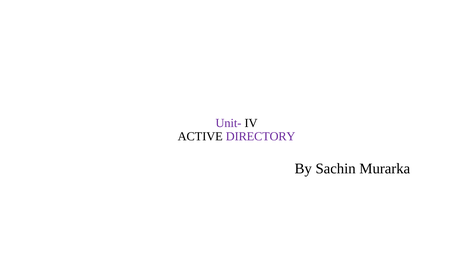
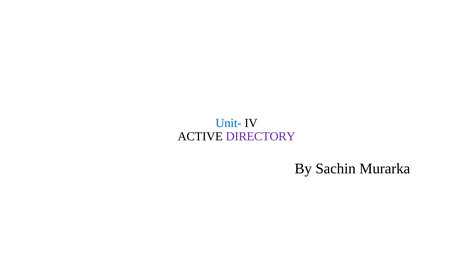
Unit- colour: purple -> blue (228, 123)
